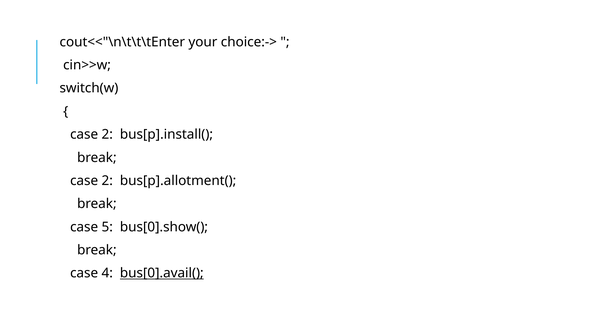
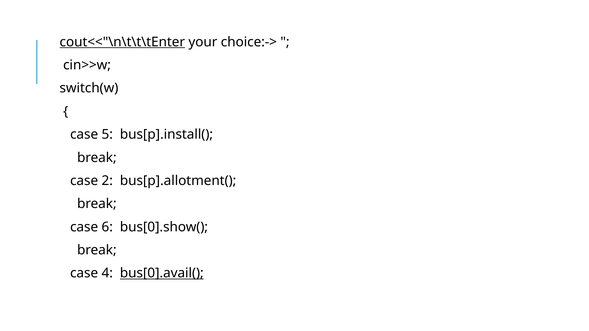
cout<<"\n\t\t\tEnter underline: none -> present (122, 42)
2: 2 -> 5 (107, 135)
5: 5 -> 6 (107, 227)
